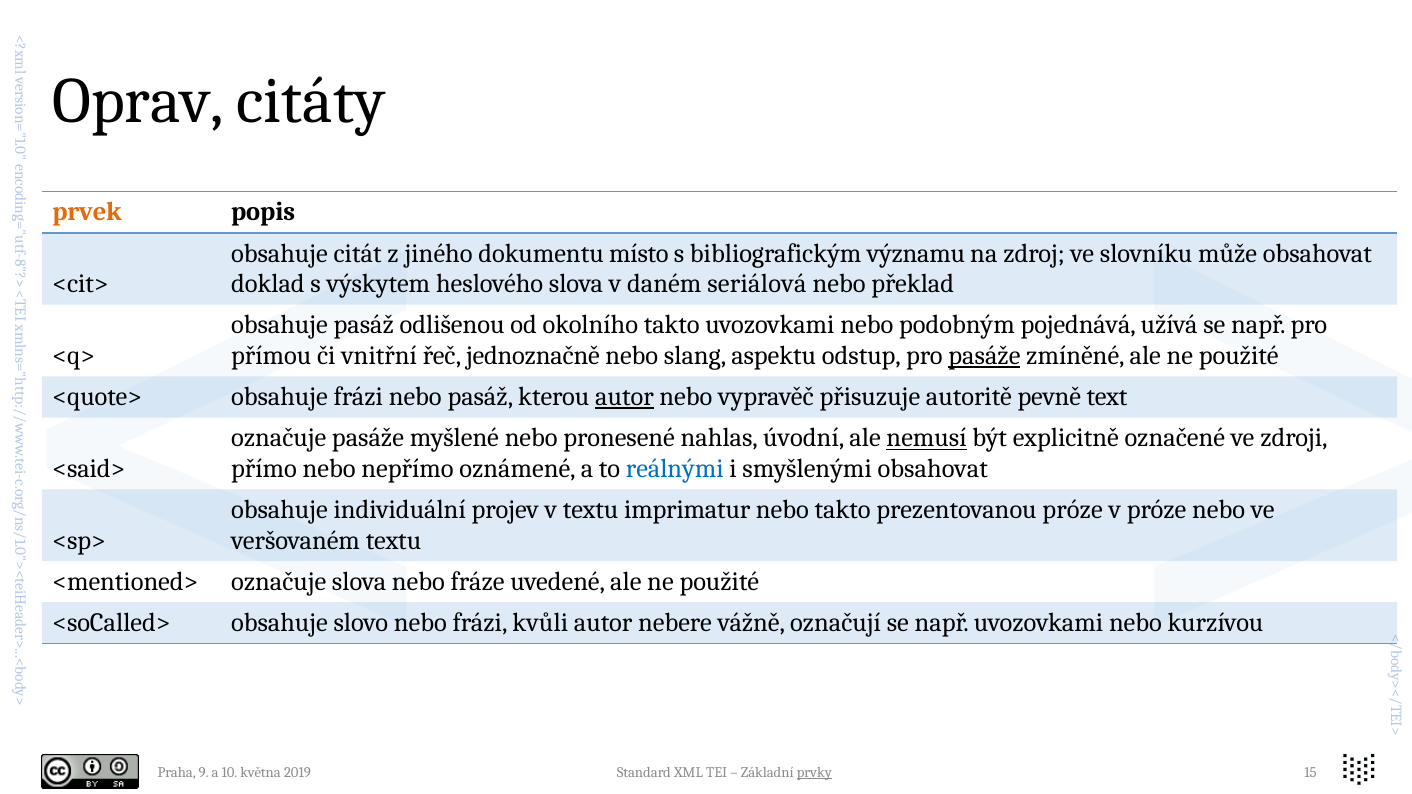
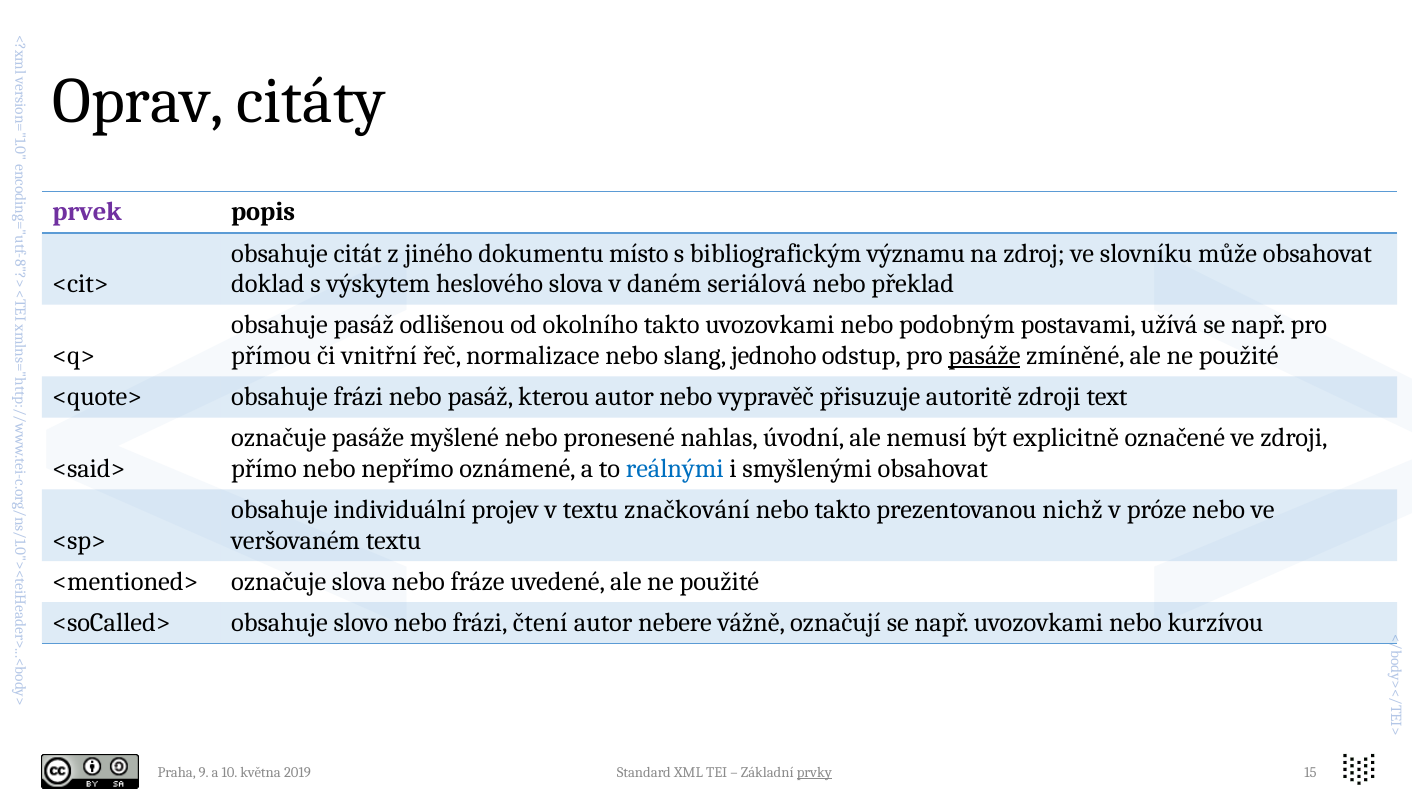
prvek colour: orange -> purple (87, 212)
pojednává: pojednává -> postavami (1078, 325)
jednoznačně: jednoznačně -> normalizace (533, 356)
aspektu: aspektu -> jednoho (774, 356)
autor underline: present -> none (624, 397)
autoritě pevně: pevně -> zdroji (1049, 397)
nemusí underline: present -> none (927, 438)
imprimatur: imprimatur -> značkování (687, 510)
prezentovanou próze: próze -> nichž (1073, 510)
kvůli: kvůli -> čtení (540, 623)
